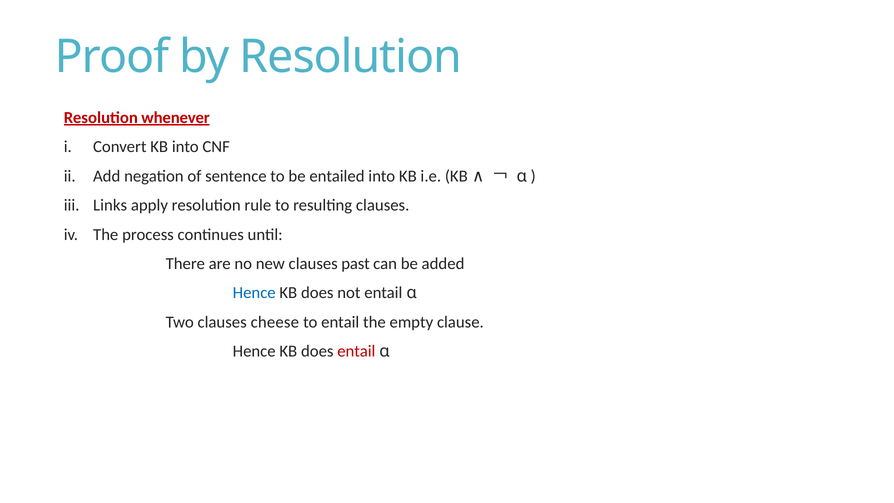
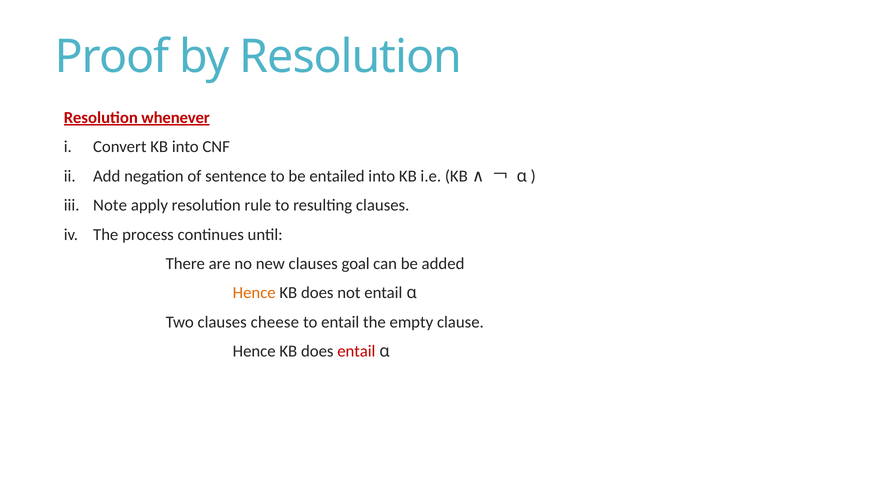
Links: Links -> Note (110, 205)
past: past -> goal (356, 264)
Hence colour: blue -> orange (254, 293)
